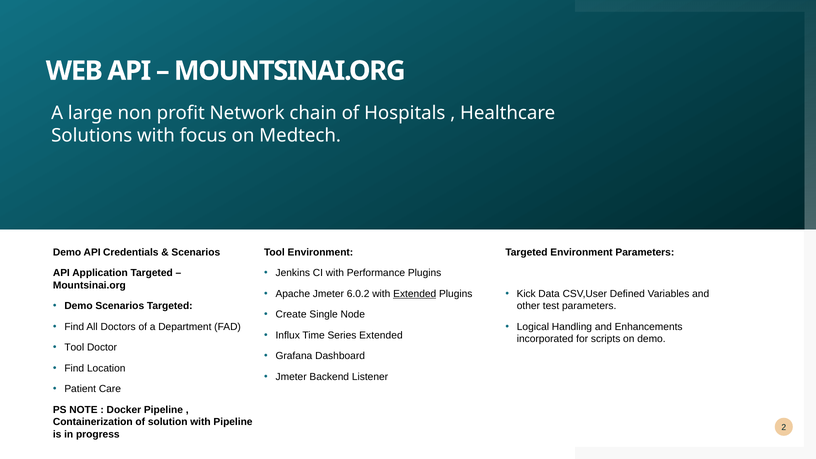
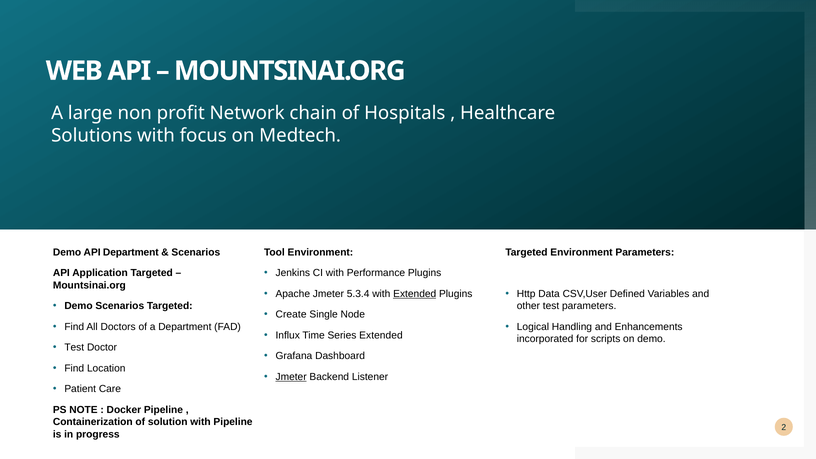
API Credentials: Credentials -> Department (131, 252)
6.0.2: 6.0.2 -> 5.3.4 (358, 294)
Kick: Kick -> Http (526, 294)
Tool: Tool -> Test (74, 348)
Jmeter underline: none -> present (291, 377)
